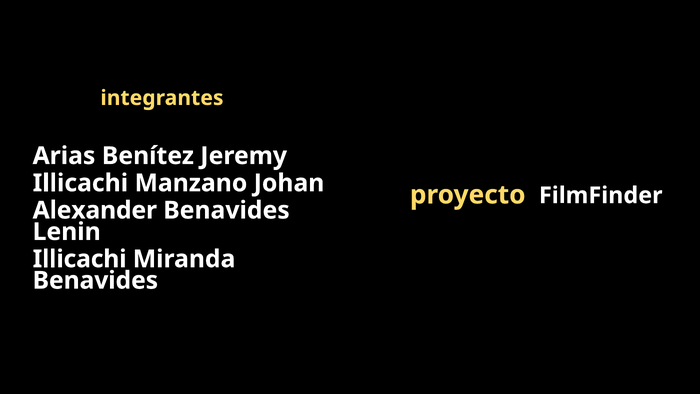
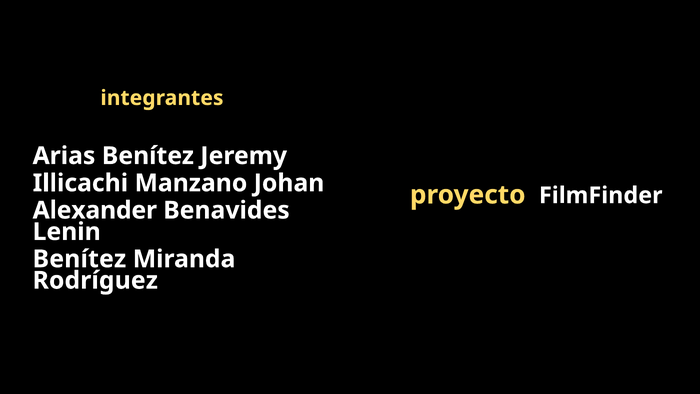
Illicachi: Illicachi -> Benítez (79, 259)
Benavides: Benavides -> Rodríguez (95, 280)
